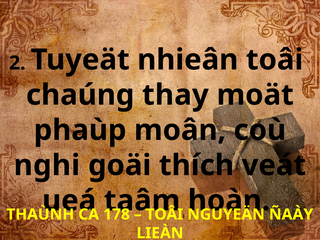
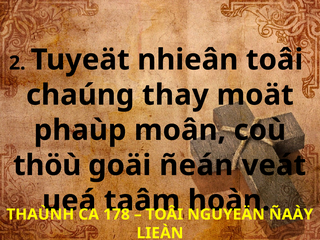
nghi: nghi -> thöù (47, 165)
thích: thích -> ñeán (196, 165)
